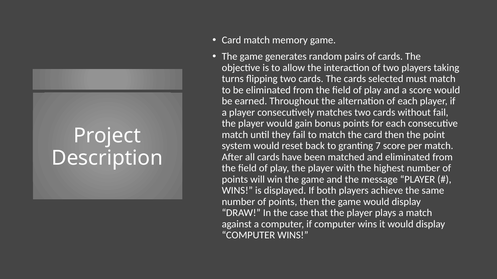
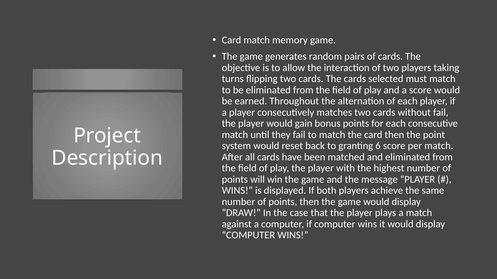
7: 7 -> 6 (378, 146)
